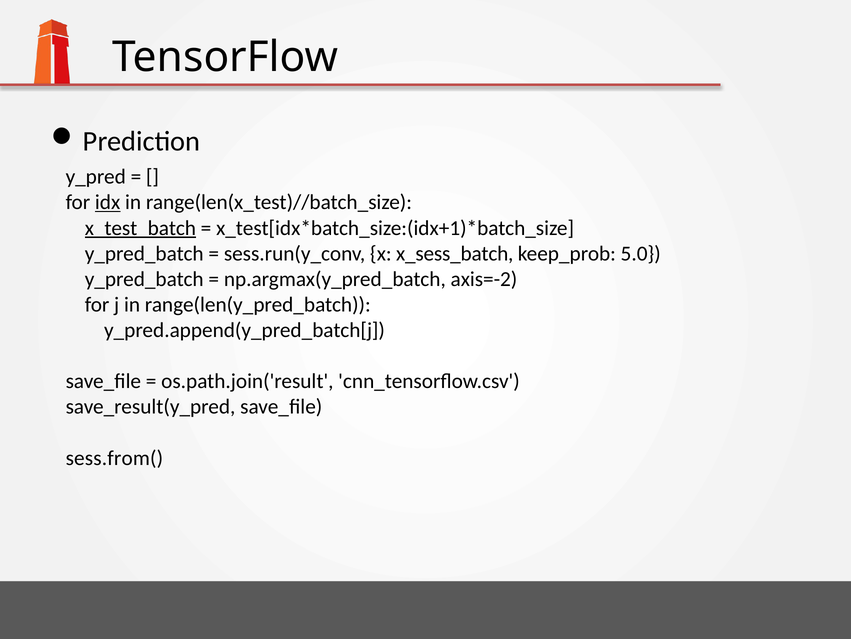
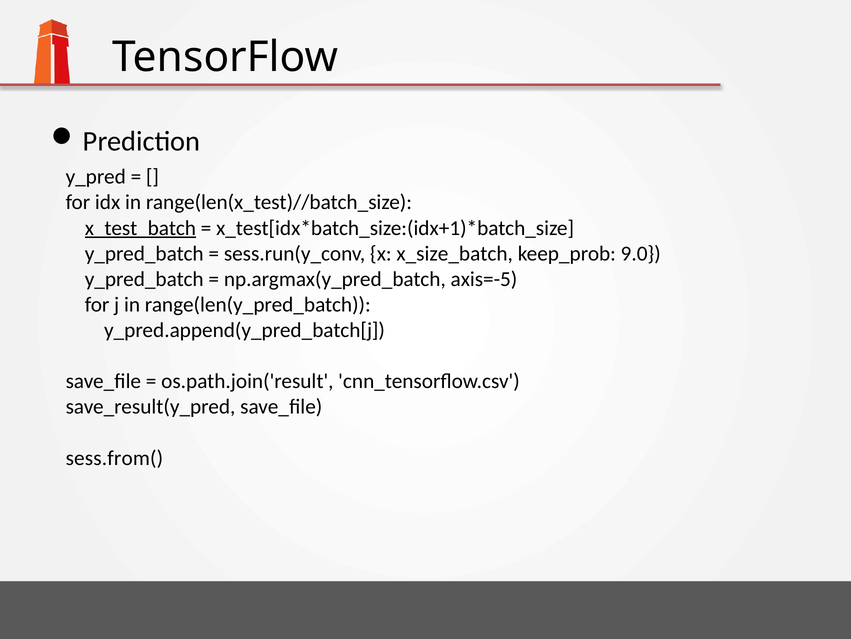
idx underline: present -> none (108, 202)
x_sess_batch: x_sess_batch -> x_size_batch (455, 253)
5.0: 5.0 -> 9.0 (641, 253)
axis=-2: axis=-2 -> axis=-5 (484, 279)
